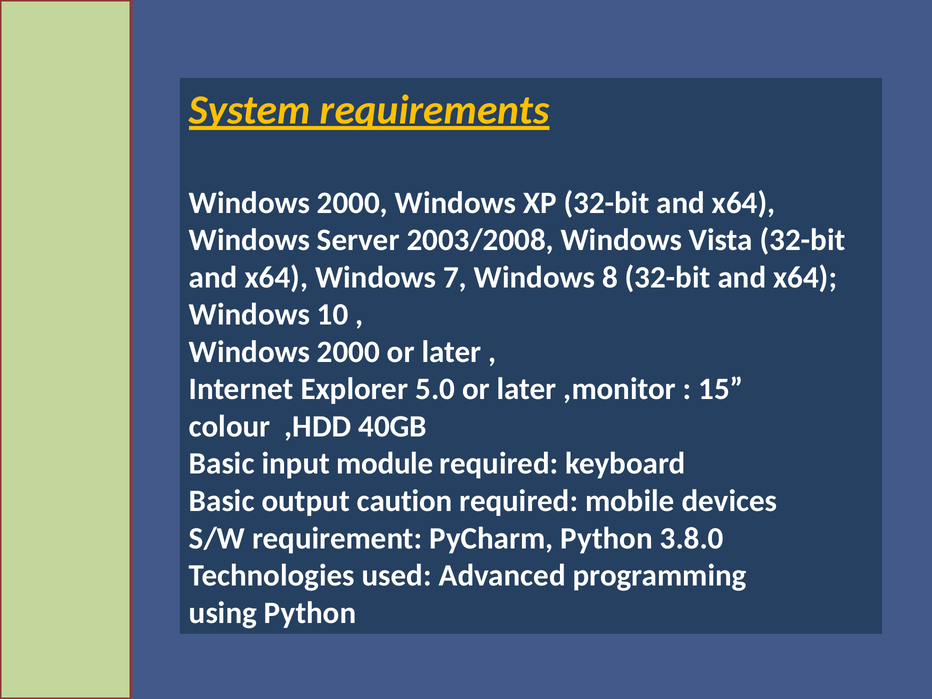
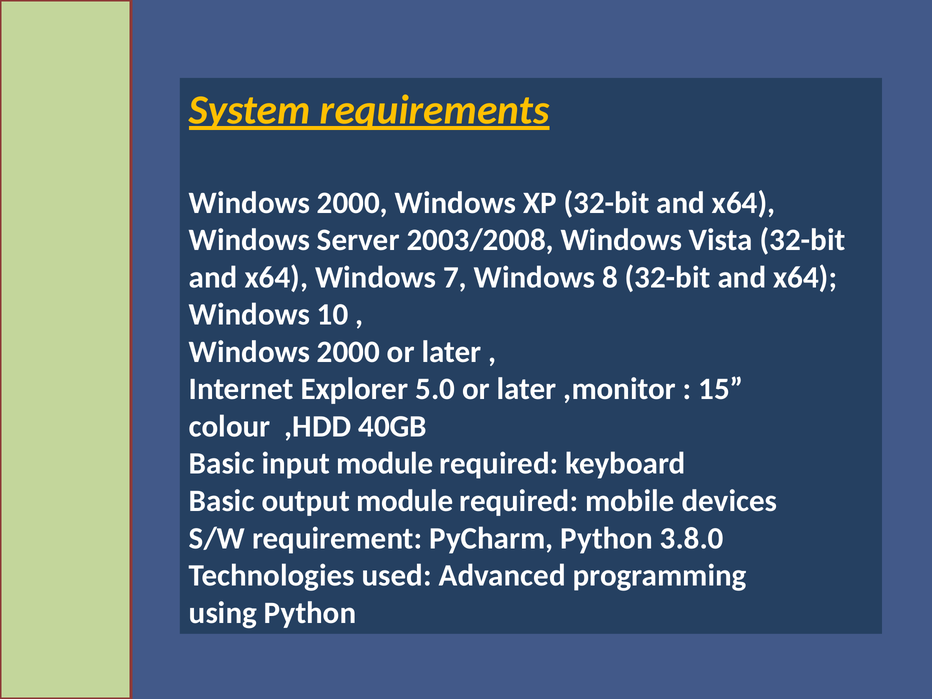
output caution: caution -> module (405, 501)
